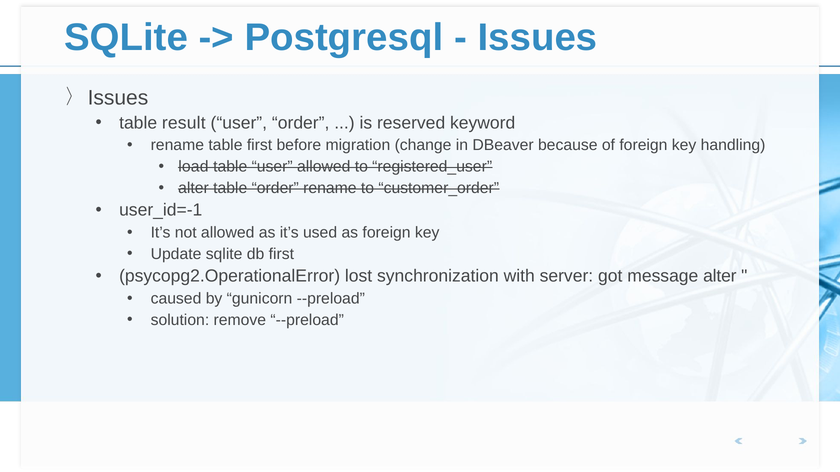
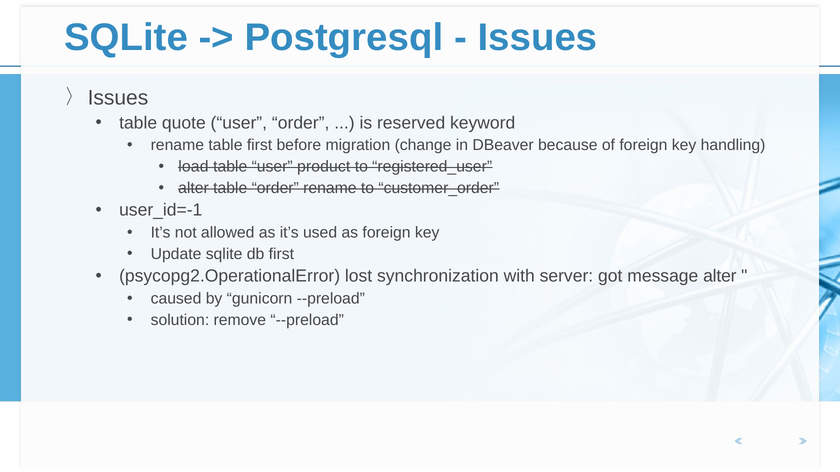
result: result -> quote (184, 123)
user allowed: allowed -> product (324, 167)
